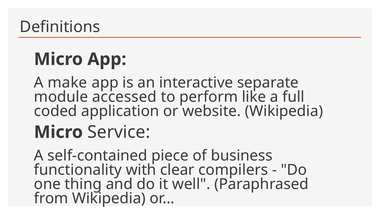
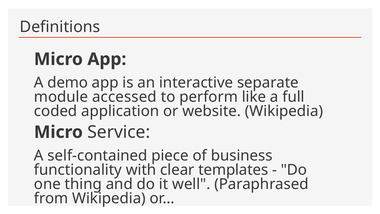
make: make -> demo (68, 83)
compilers: compilers -> templates (233, 170)
